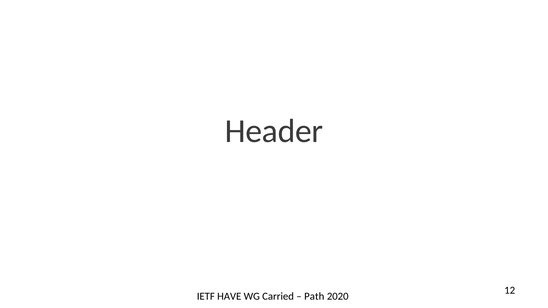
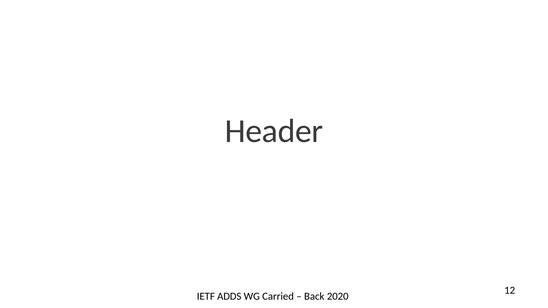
HAVE: HAVE -> ADDS (229, 297)
Path: Path -> Back (314, 297)
